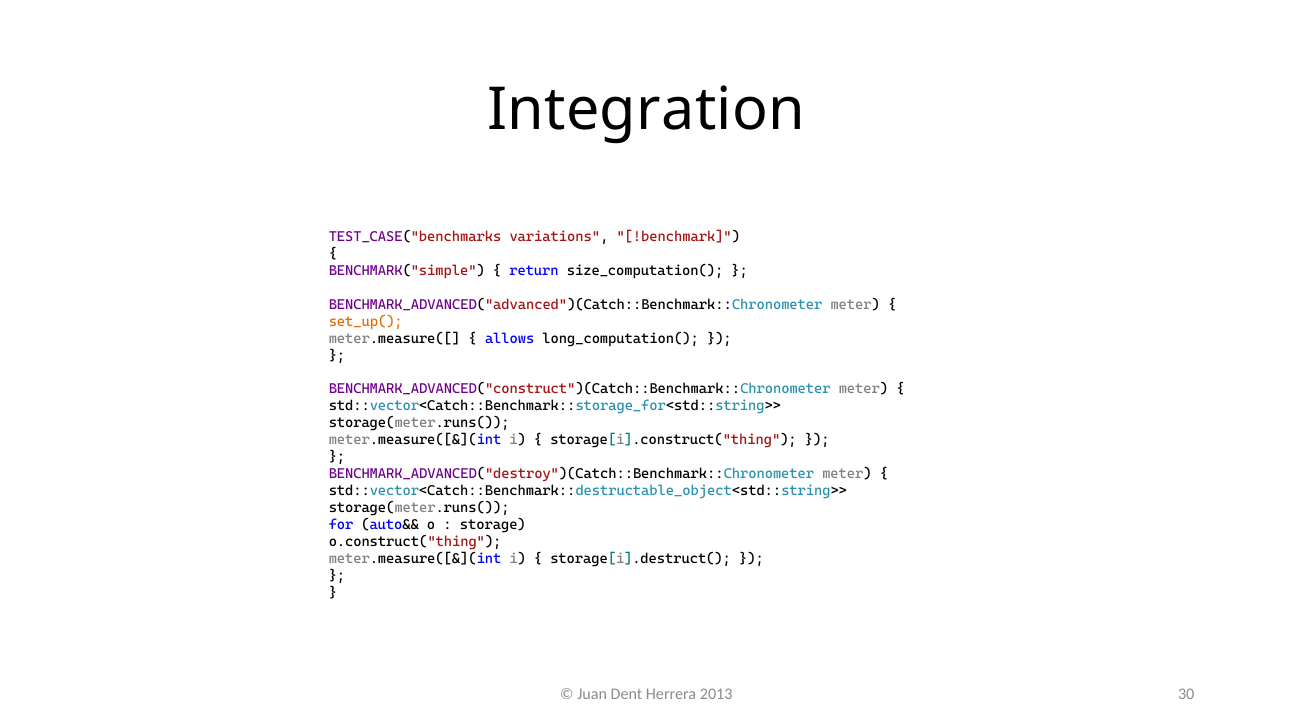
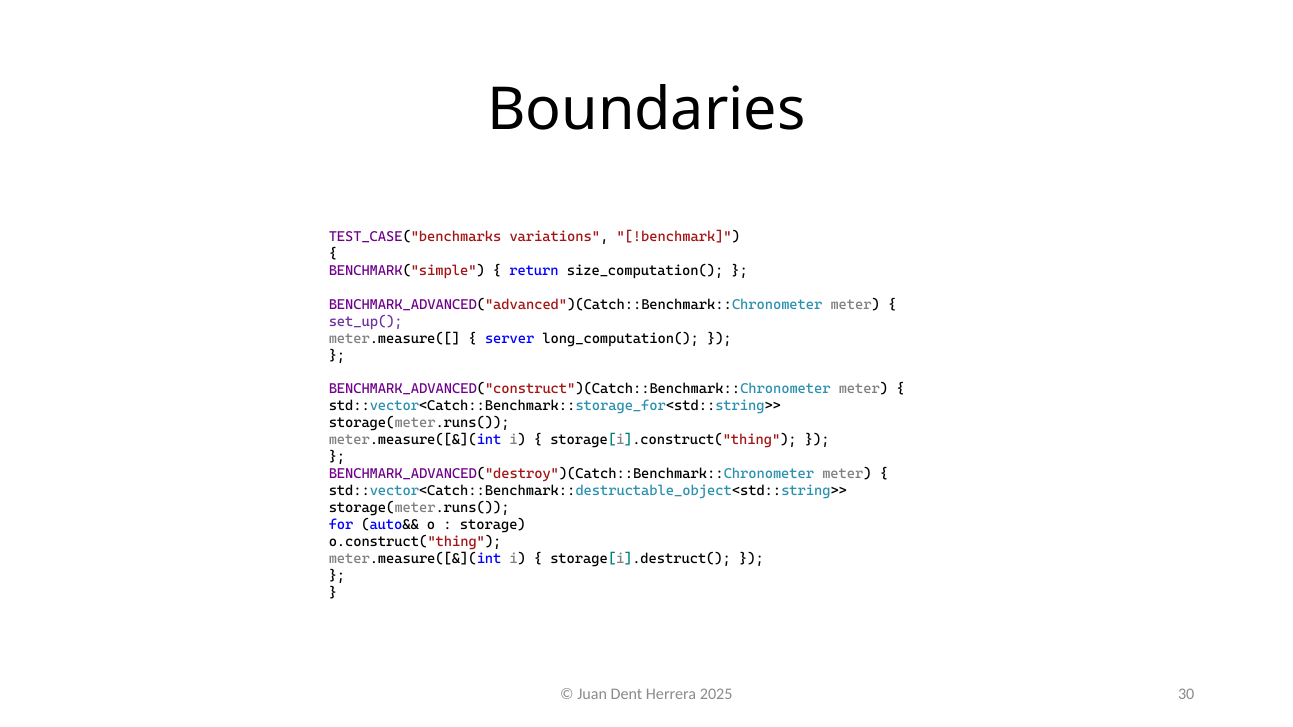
Integration: Integration -> Boundaries (646, 110)
set_up( colour: orange -> purple (366, 322)
allows: allows -> server (510, 339)
2013: 2013 -> 2025 (716, 694)
